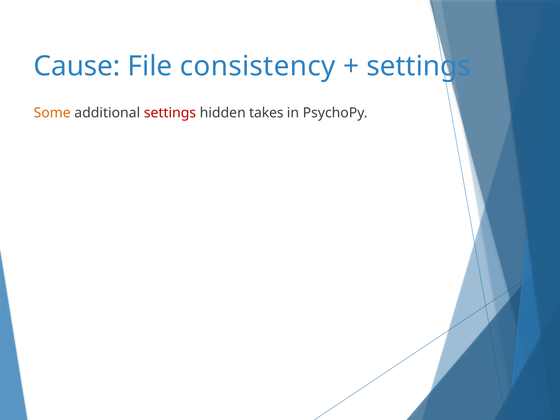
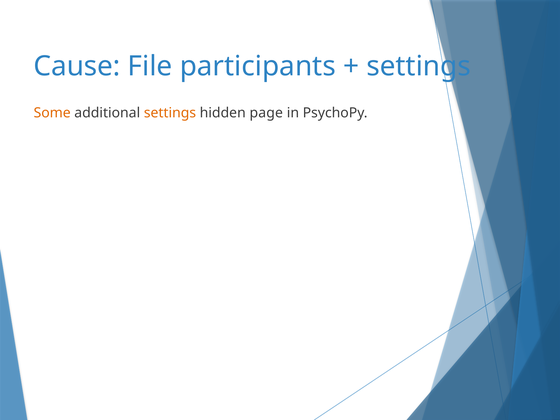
consistency: consistency -> participants (258, 66)
settings colour: red -> orange (170, 113)
takes: takes -> page (266, 113)
